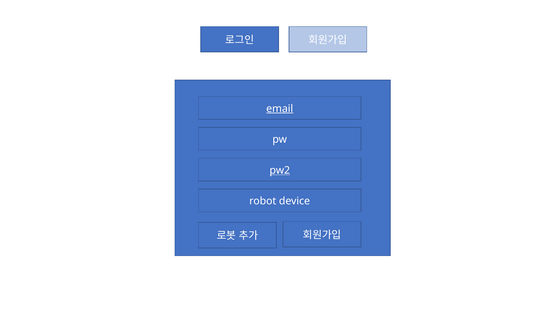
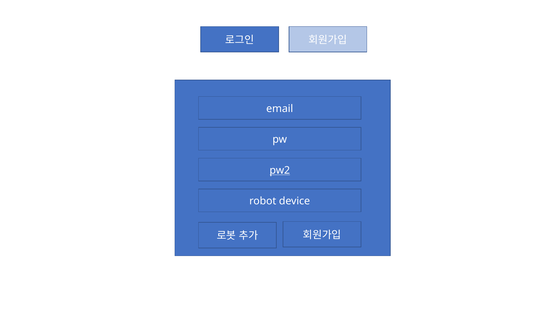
email underline: present -> none (280, 109)
